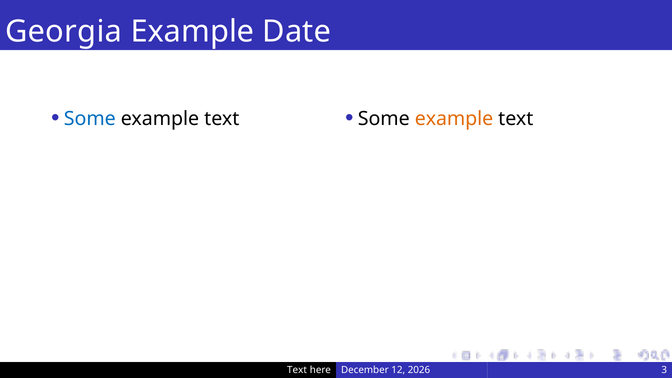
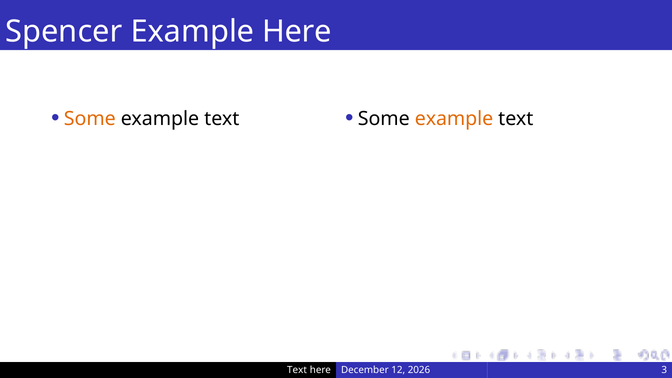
Georgia: Georgia -> Spencer (64, 32)
Example Date: Date -> Here (297, 32)
Some colour: blue -> orange (90, 119)
